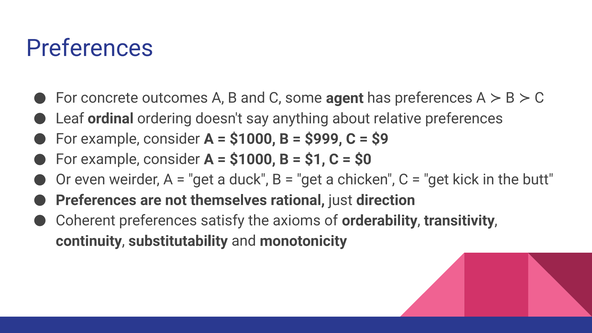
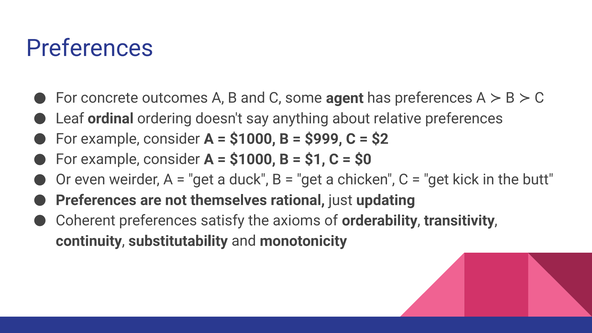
$9: $9 -> $2 (380, 139)
direction: direction -> updating (386, 200)
